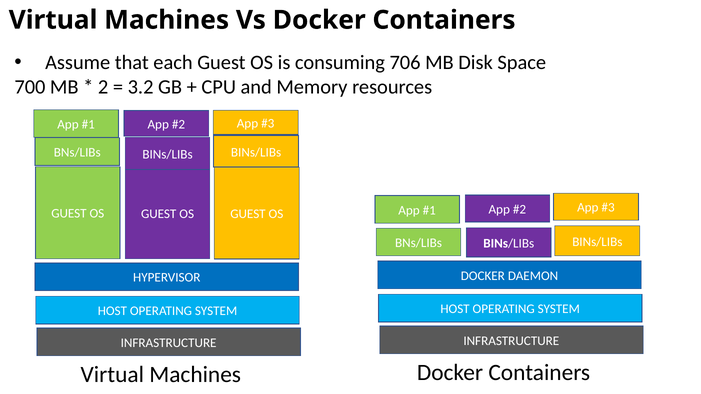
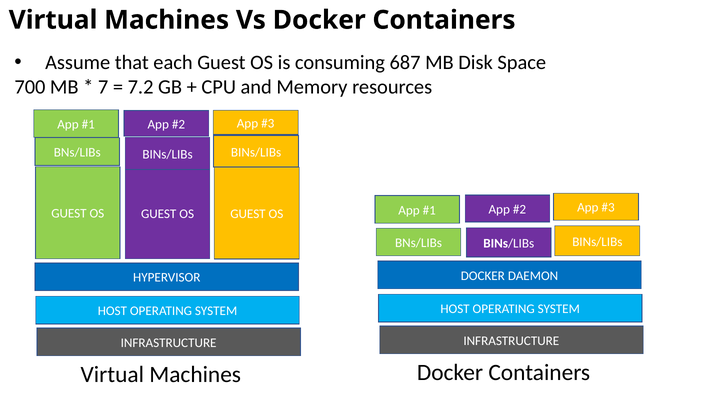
706: 706 -> 687 (405, 62)
2: 2 -> 7 (103, 87)
3.2: 3.2 -> 7.2 (141, 87)
